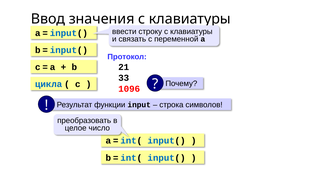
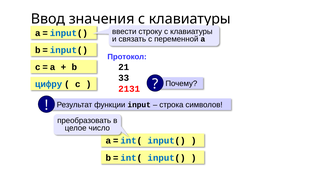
цикла: цикла -> цифру (49, 84)
1096: 1096 -> 2131 (129, 89)
